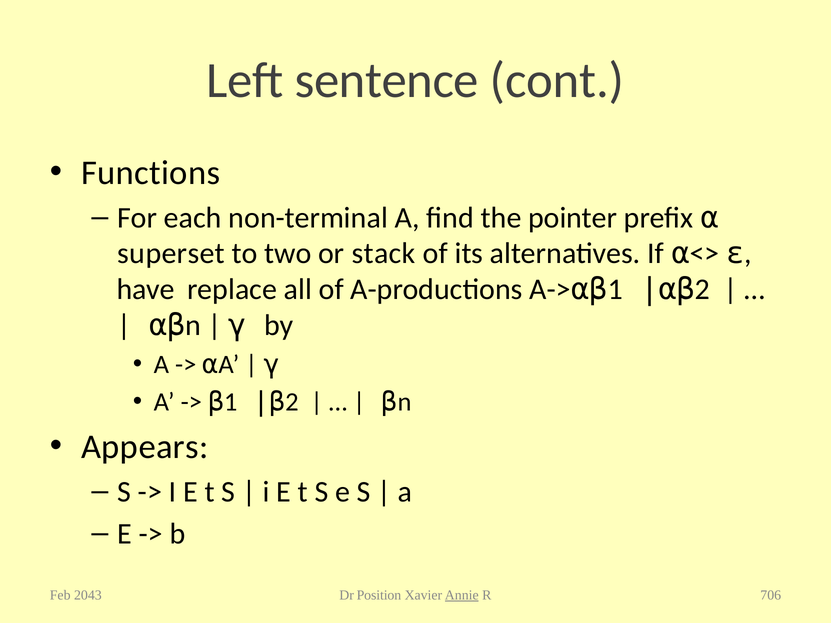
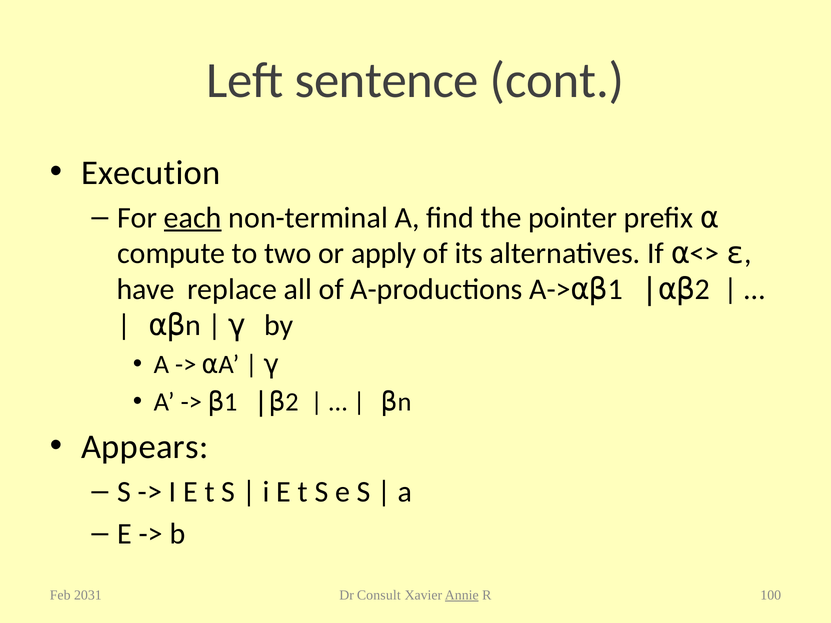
Functions: Functions -> Execution (151, 173)
each underline: none -> present (193, 218)
superset: superset -> compute (171, 254)
stack: stack -> apply (384, 254)
2043: 2043 -> 2031 (88, 595)
Position: Position -> Consult (379, 595)
706: 706 -> 100 (771, 595)
